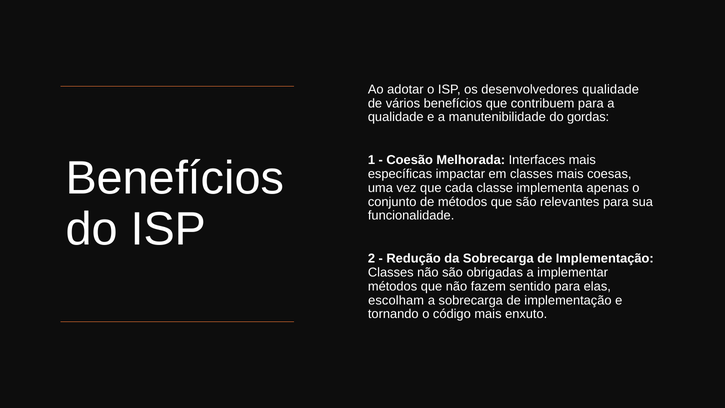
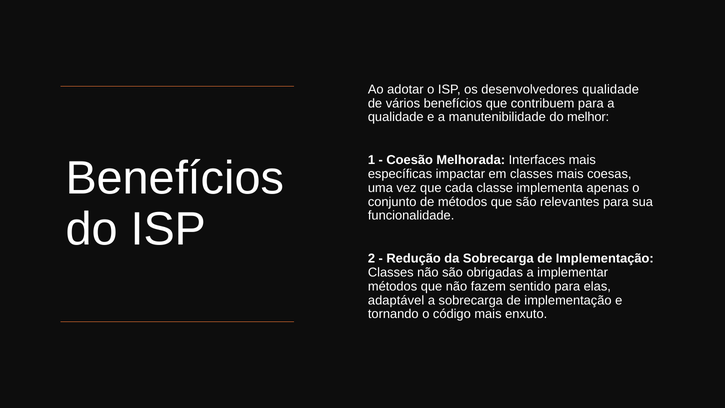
gordas: gordas -> melhor (588, 117)
escolham: escolham -> adaptável (396, 300)
